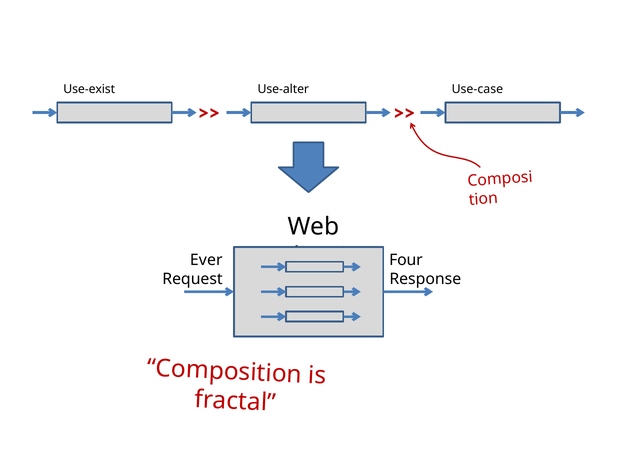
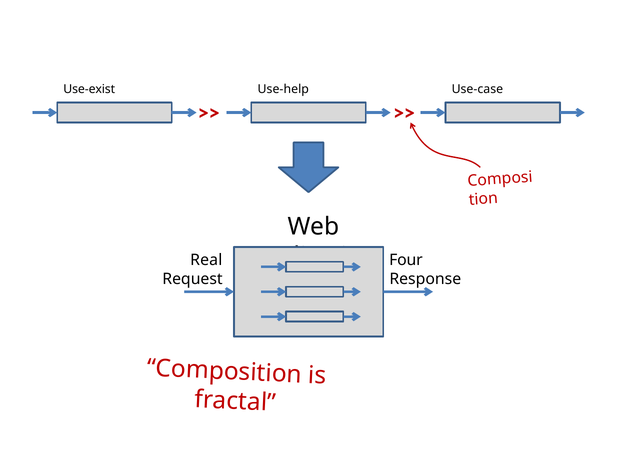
Use-alter: Use-alter -> Use-help (283, 89)
Ever: Ever -> Real (206, 260)
